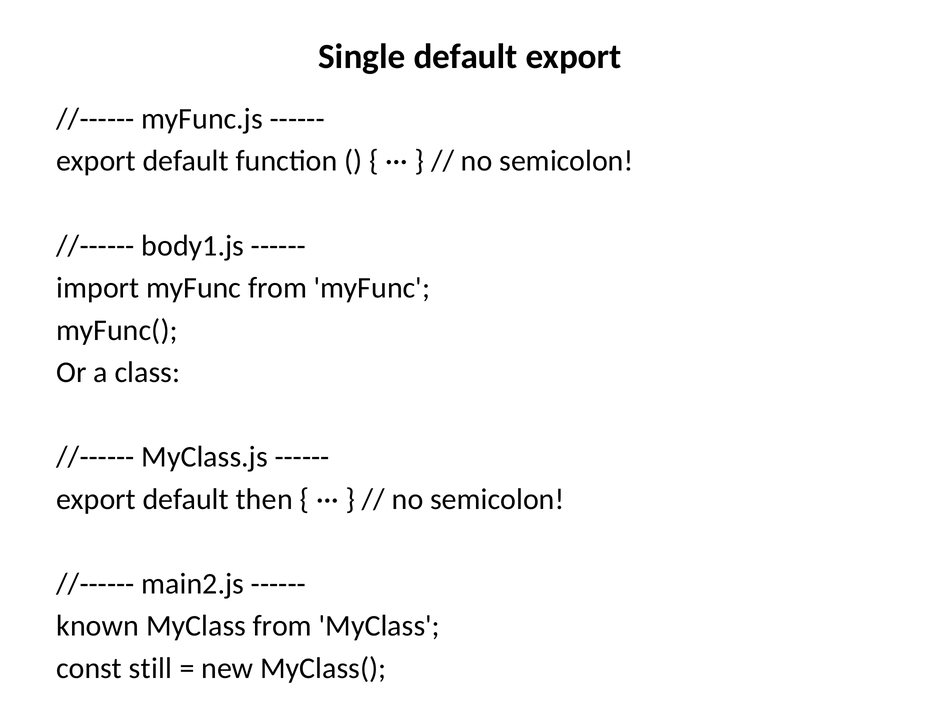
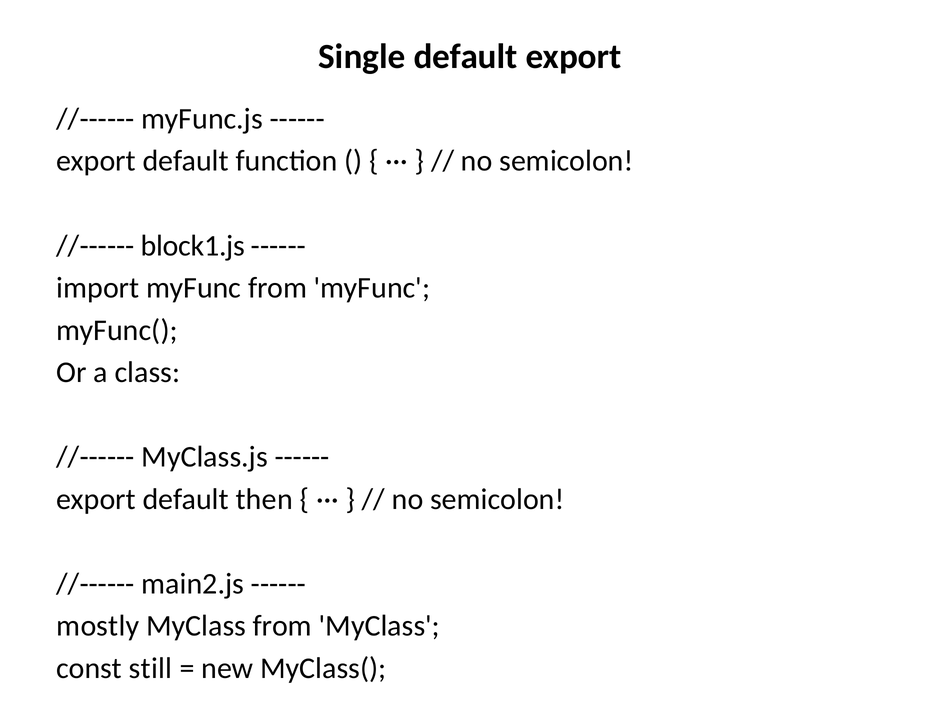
body1.js: body1.js -> block1.js (193, 246)
known: known -> mostly (98, 626)
